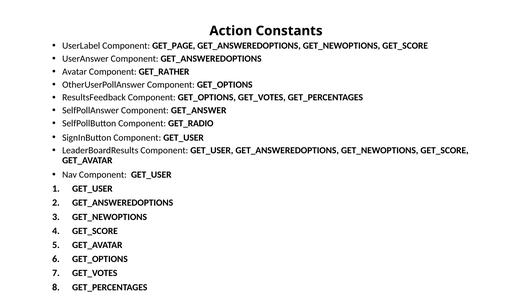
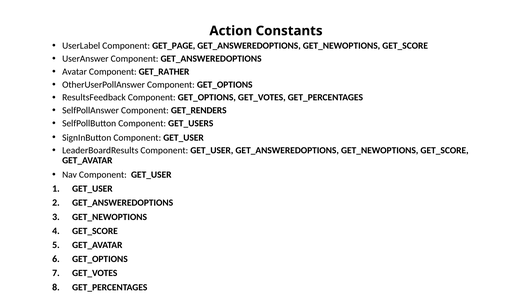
GET_ANSWER: GET_ANSWER -> GET_RENDERS (199, 111)
GET_RADIO: GET_RADIO -> GET_USERS (191, 123)
